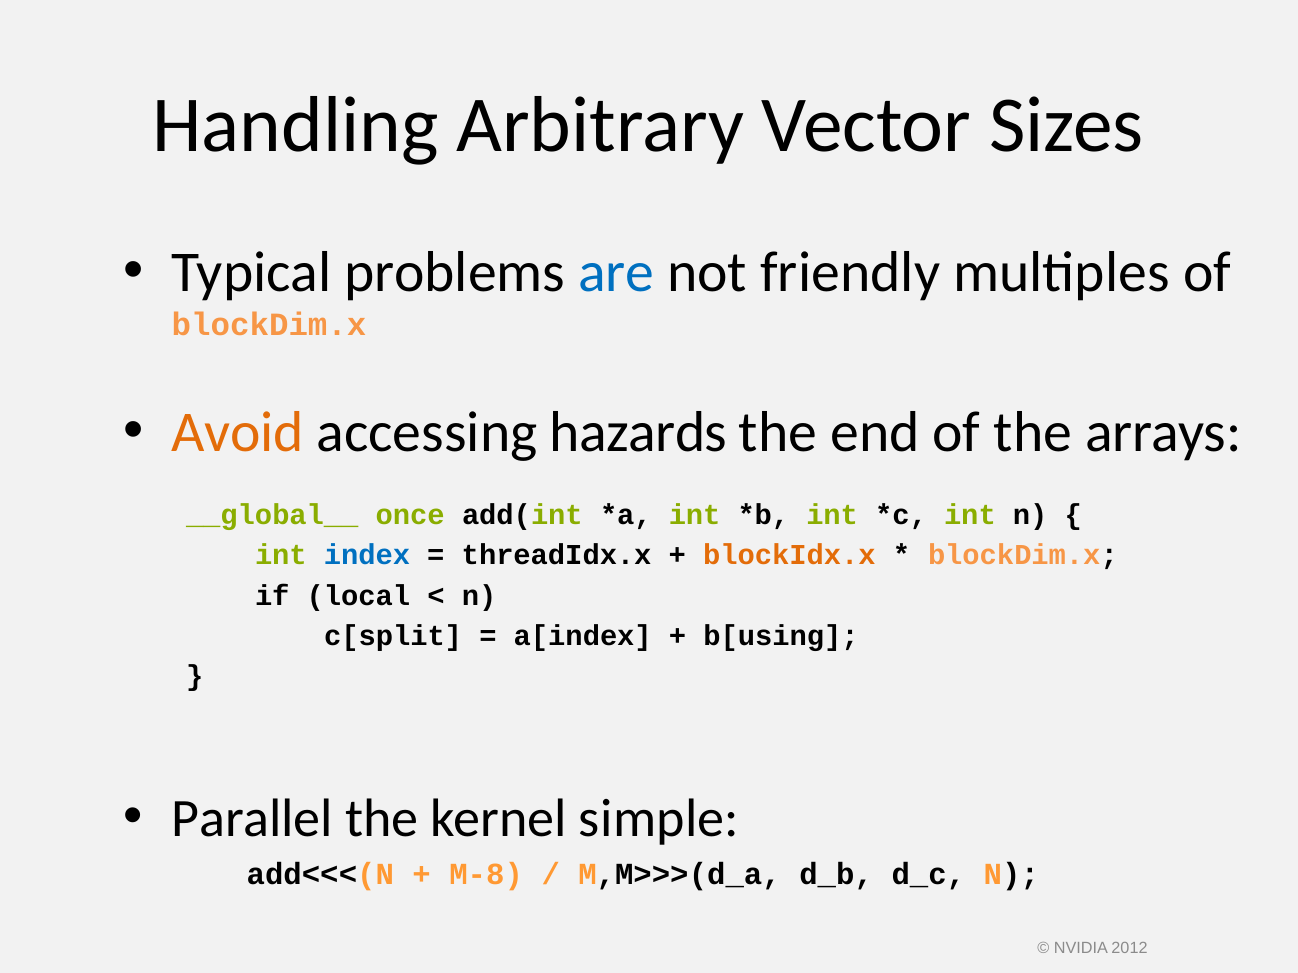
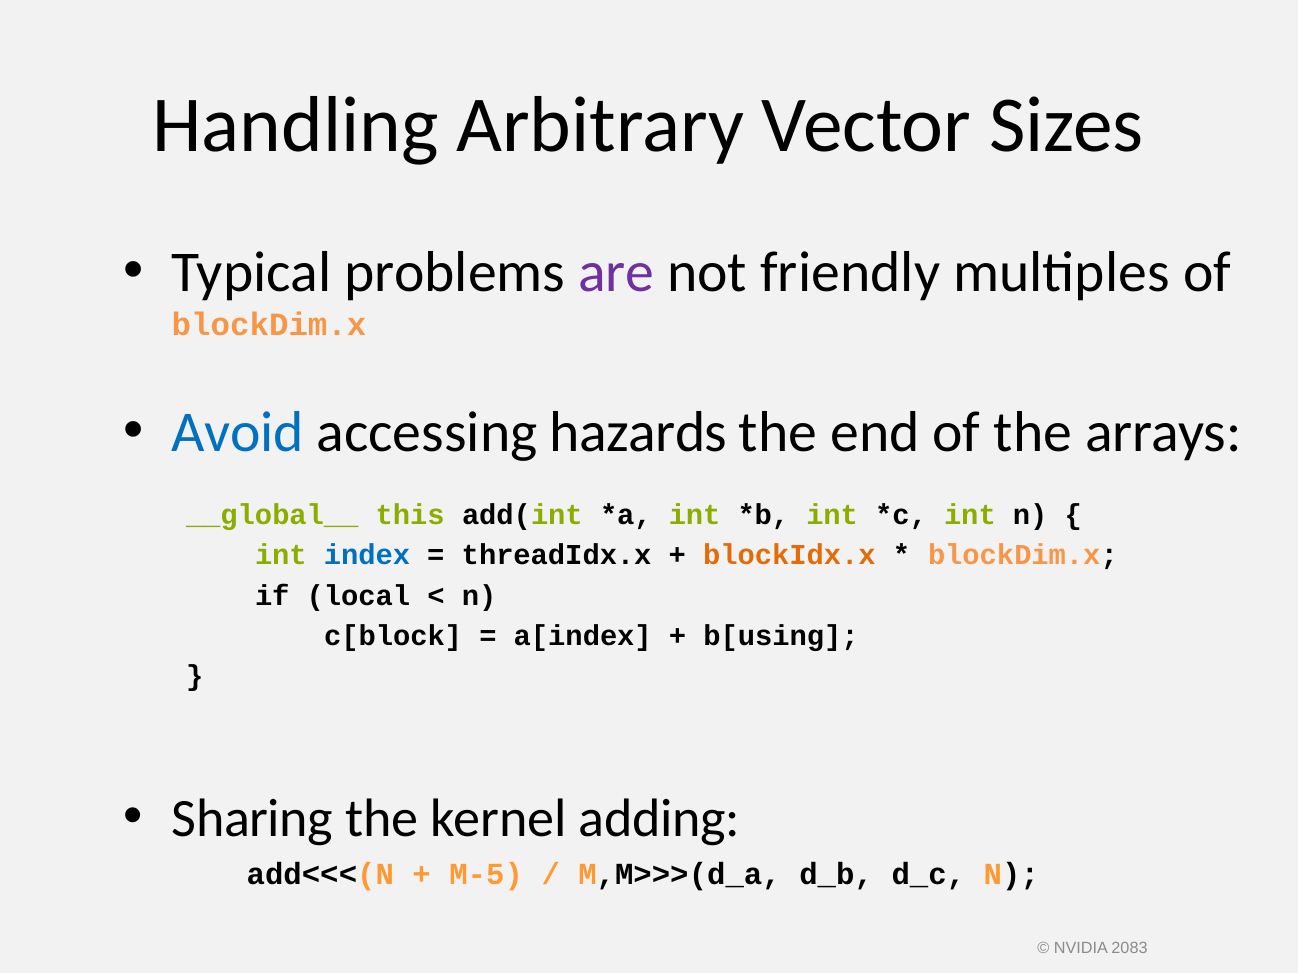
are colour: blue -> purple (616, 272)
Avoid colour: orange -> blue (238, 432)
once: once -> this (410, 515)
c[split: c[split -> c[block (393, 636)
Parallel: Parallel -> Sharing (252, 819)
simple: simple -> adding (660, 819)
M-8: M-8 -> M-5 (486, 874)
2012: 2012 -> 2083 (1130, 949)
